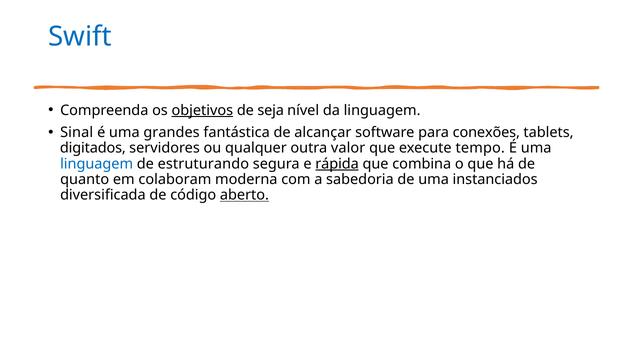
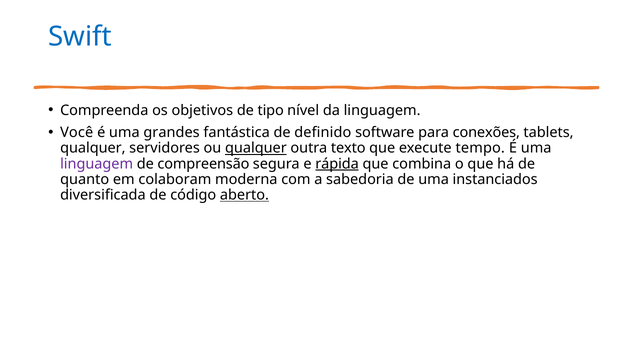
objetivos underline: present -> none (202, 110)
seja: seja -> tipo (271, 110)
Sinal: Sinal -> Você (77, 133)
alcançar: alcançar -> definido (323, 133)
digitados: digitados -> qualquer (93, 148)
qualquer underline: none -> present (256, 148)
valor: valor -> texto (348, 148)
linguagem colour: blue -> purple (97, 164)
estruturando: estruturando -> compreensão (203, 164)
